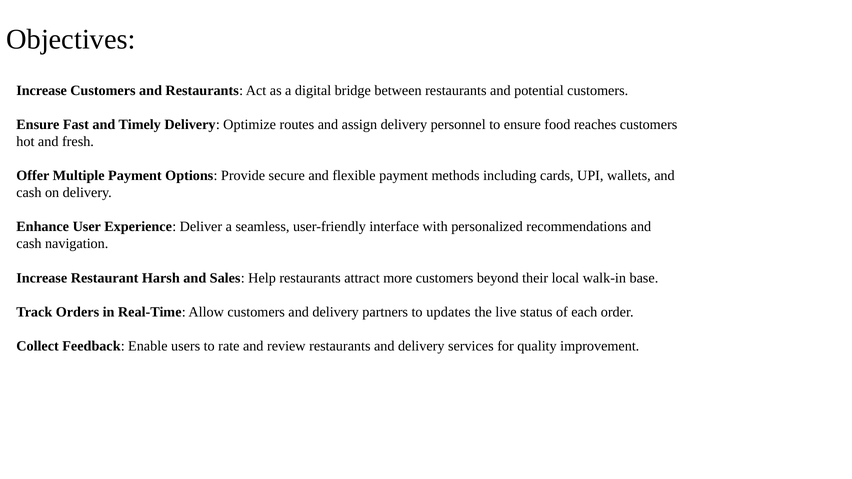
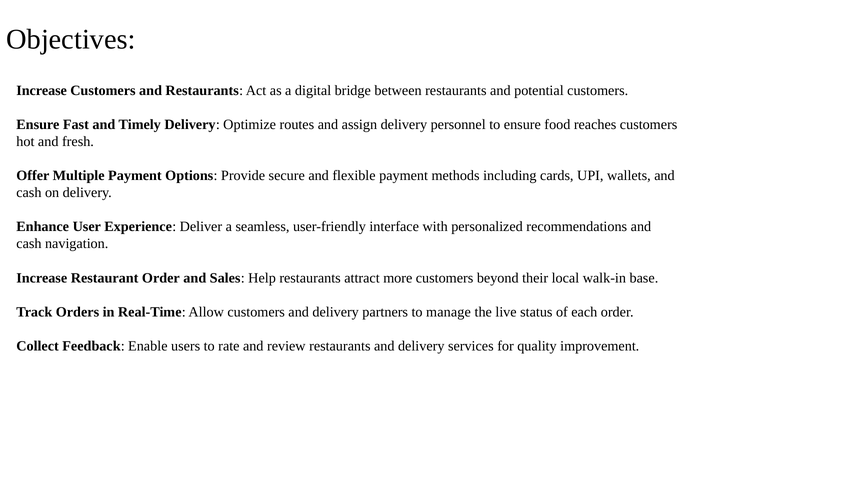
Restaurant Harsh: Harsh -> Order (161, 278)
updates: updates -> manage (448, 312)
